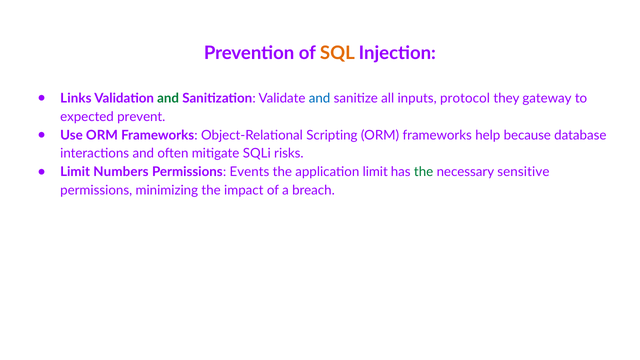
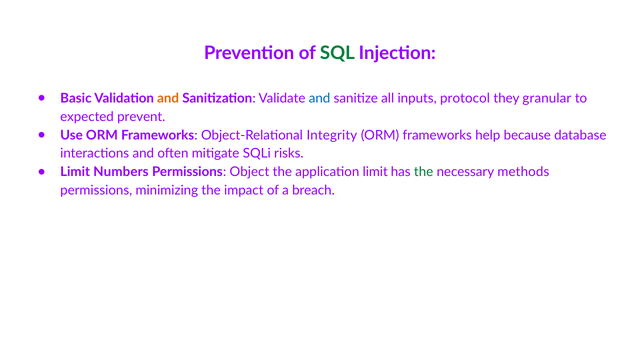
SQL colour: orange -> green (337, 53)
Links: Links -> Basic (76, 98)
and colour: green -> orange (168, 98)
gateway: gateway -> granular (547, 98)
Scripting: Scripting -> Integrity (332, 135)
Events: Events -> Object (249, 172)
sensitive: sensitive -> methods (523, 172)
